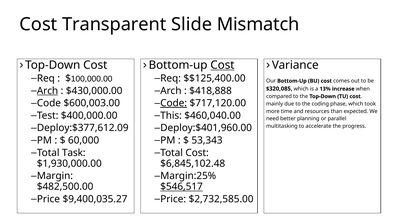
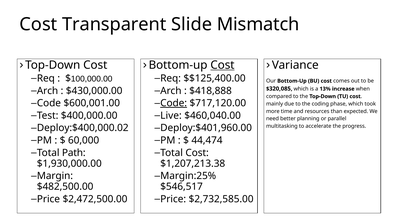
Arch underline: present -> none (48, 91)
$600,003.00: $600,003.00 -> $600,001.00 (92, 103)
This: This -> Live (171, 115)
Deploy:$377,612.09: Deploy:$377,612.09 -> Deploy:$400,000.02 (83, 128)
53,343: 53,343 -> 44,474 (207, 140)
Task: Task -> Path (74, 153)
$6,845,102.48: $6,845,102.48 -> $1,207,213.38 (193, 163)
$546,517 underline: present -> none (182, 187)
$9,400,035.27: $9,400,035.27 -> $2,472,500.00 (95, 199)
